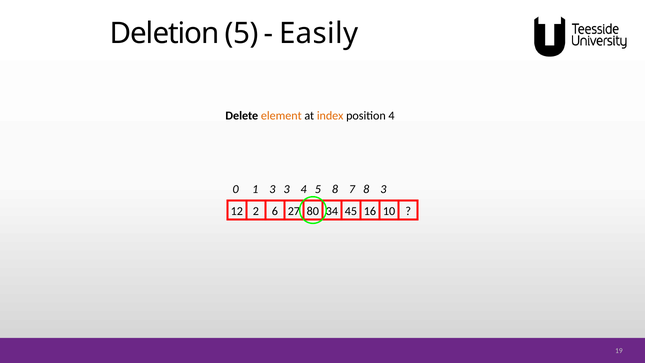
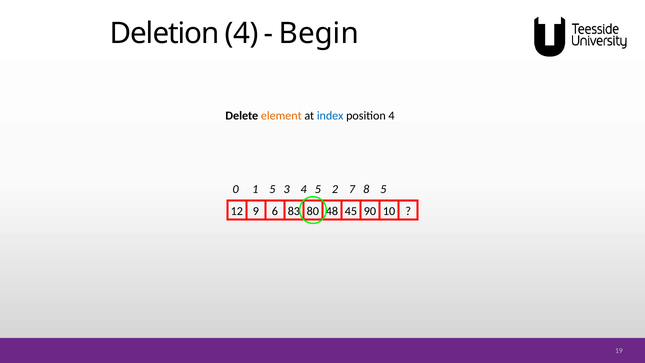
Deletion 5: 5 -> 4 (242, 33)
Easily: Easily -> Begin (319, 33)
index colour: orange -> blue (330, 116)
1 3: 3 -> 5 (272, 189)
5 8: 8 -> 2 (335, 189)
8 3: 3 -> 5 (383, 189)
2: 2 -> 9 (256, 211)
27: 27 -> 83 (294, 211)
34: 34 -> 48 (332, 211)
16: 16 -> 90 (370, 211)
